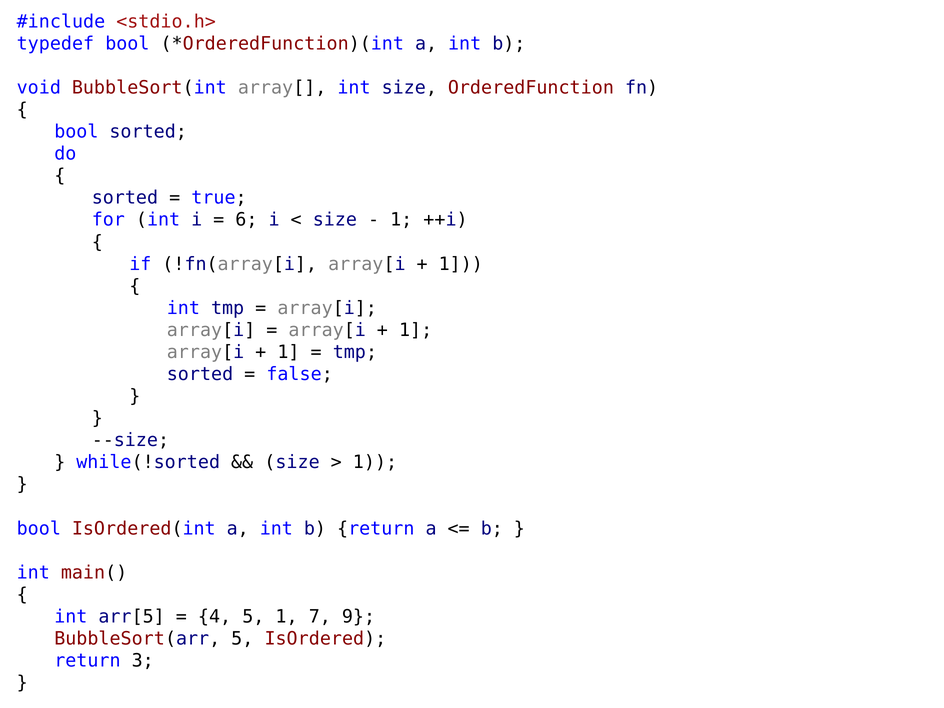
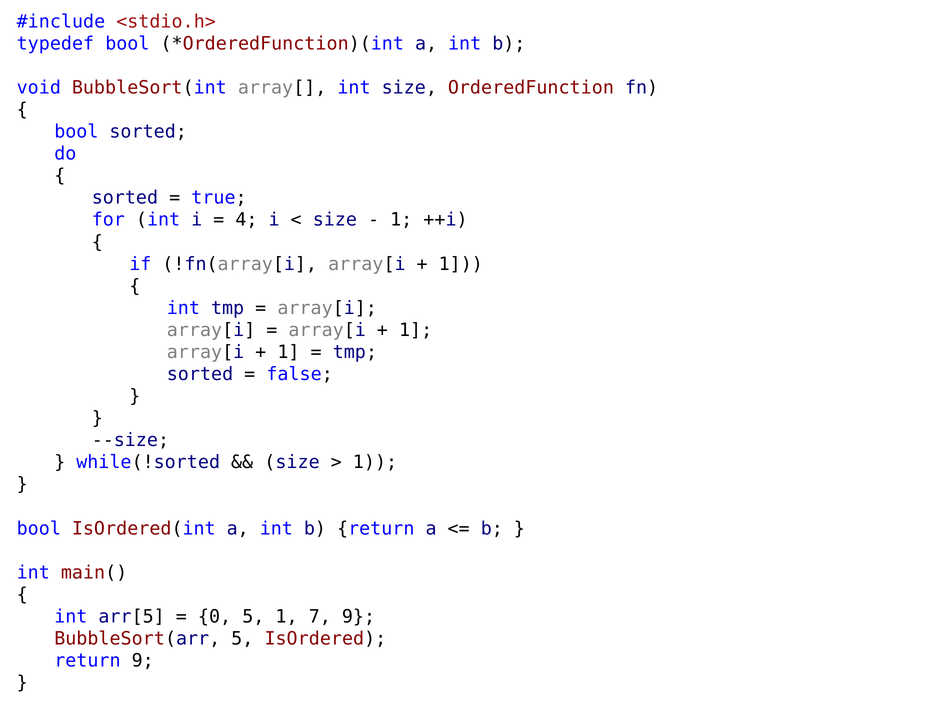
6: 6 -> 4 (246, 220)
4: 4 -> 0 (215, 617)
return 3: 3 -> 9 (143, 661)
